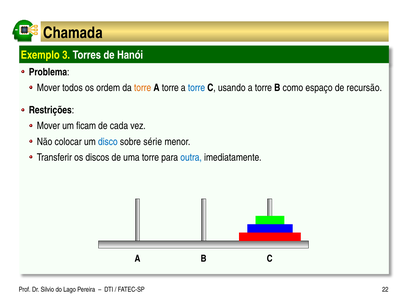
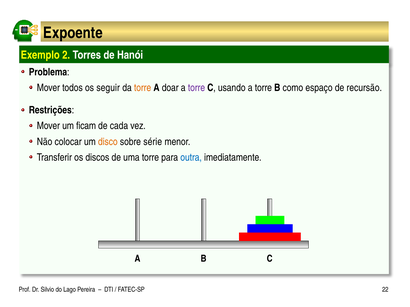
Chamada: Chamada -> Expoente (73, 33)
3: 3 -> 2 (66, 55)
ordem: ordem -> seguir (108, 88)
torre: torre -> doar (170, 88)
torre colour: blue -> purple (196, 88)
disco colour: blue -> orange (108, 142)
